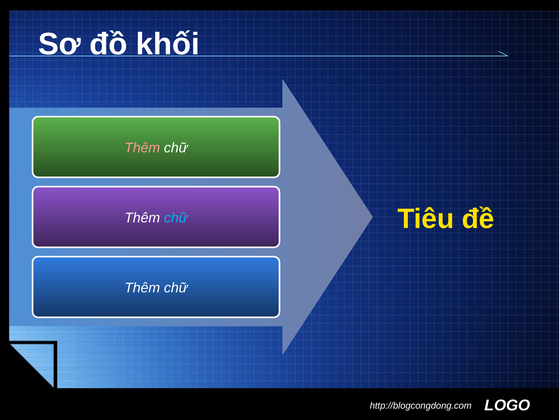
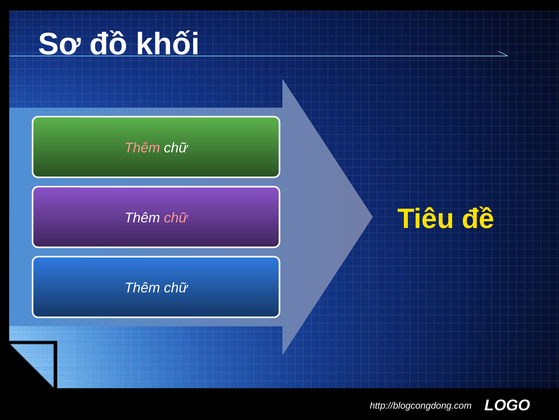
chữ colour: light blue -> pink (176, 218)
